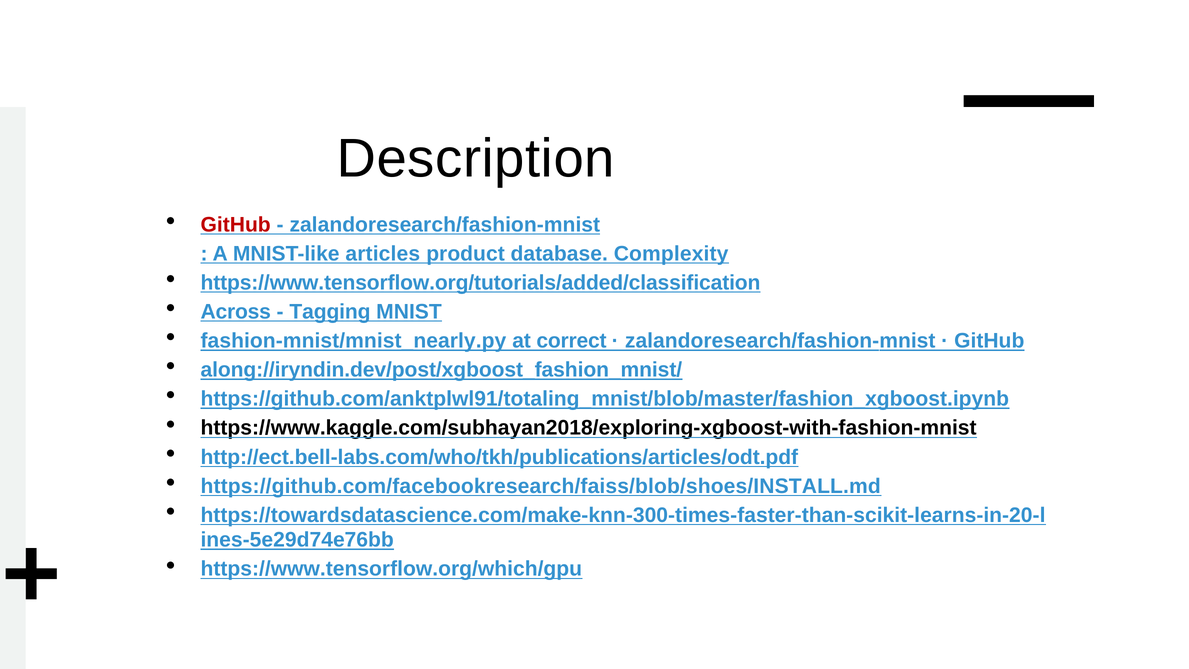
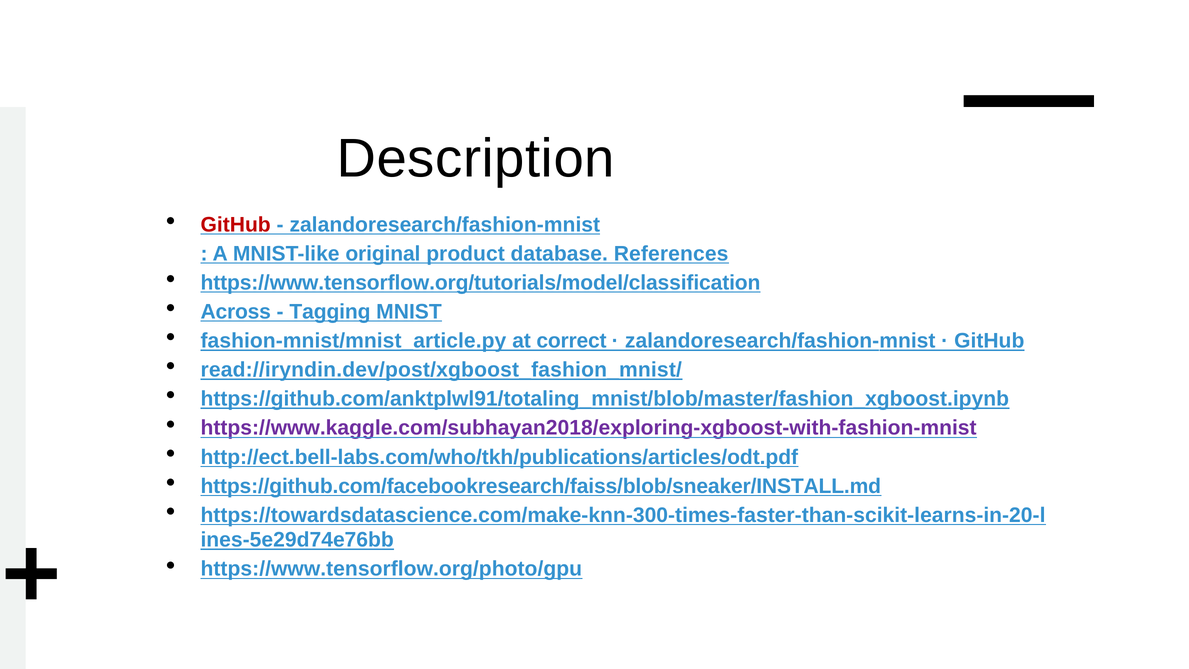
articles: articles -> original (383, 254)
Complexity: Complexity -> References (671, 254)
https://www.tensorflow.org/tutorials/added/classification: https://www.tensorflow.org/tutorials/added/classification -> https://www.tensorflow.org/tutorials/model/classification (480, 283)
fashion-mnist/mnist_nearly.py: fashion-mnist/mnist_nearly.py -> fashion-mnist/mnist_article.py (353, 341)
along://iryndin.dev/post/xgboost_fashion_mnist/: along://iryndin.dev/post/xgboost_fashion_mnist/ -> read://iryndin.dev/post/xgboost_fashion_mnist/ (441, 370)
https://www.kaggle.com/subhayan2018/exploring-xgboost-with-fashion-mnist colour: black -> purple (589, 428)
https://github.com/facebookresearch/faiss/blob/shoes/INSTALL.md: https://github.com/facebookresearch/faiss/blob/shoes/INSTALL.md -> https://github.com/facebookresearch/faiss/blob/sneaker/INSTALL.md (541, 486)
https://www.tensorflow.org/which/gpu: https://www.tensorflow.org/which/gpu -> https://www.tensorflow.org/photo/gpu (391, 569)
